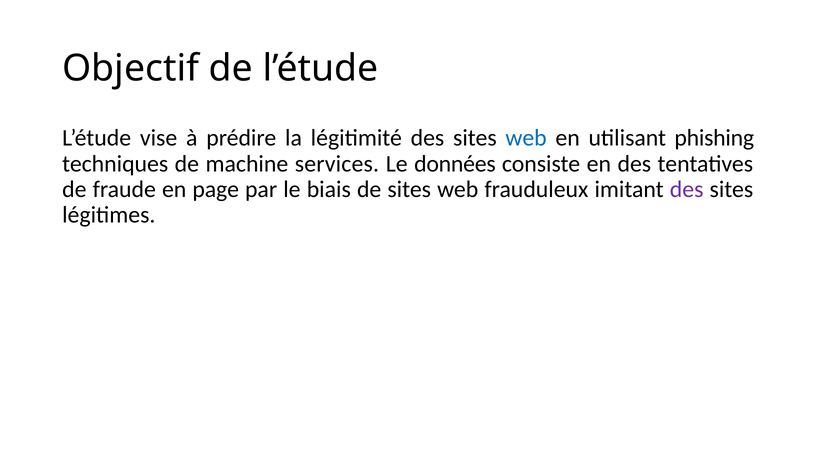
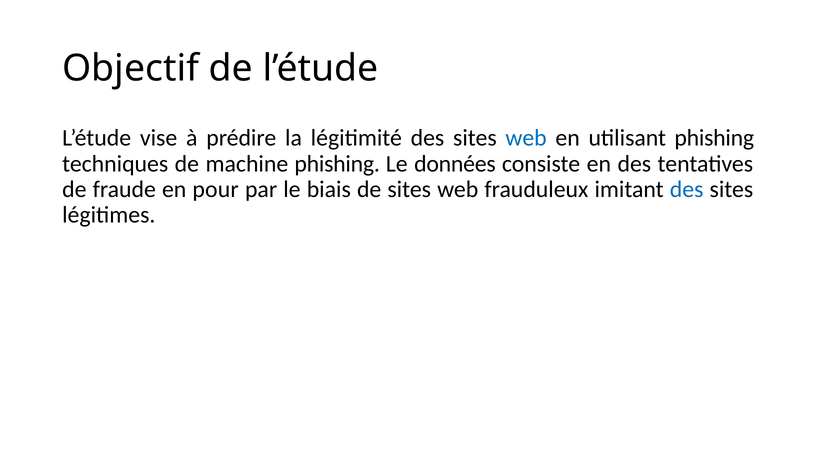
machine services: services -> phishing (337, 164)
page: page -> pour (216, 189)
des colour: purple -> blue (687, 189)
